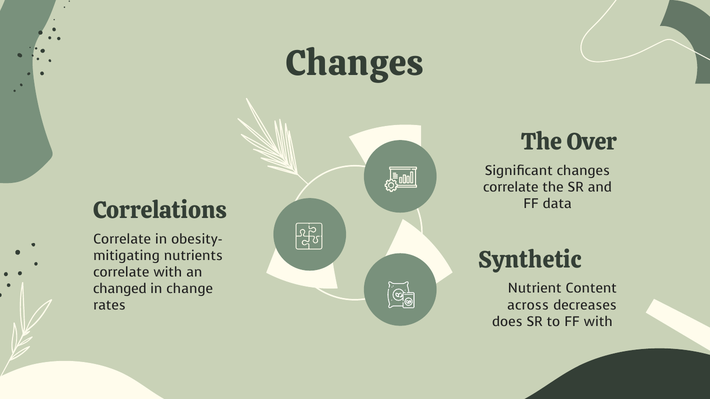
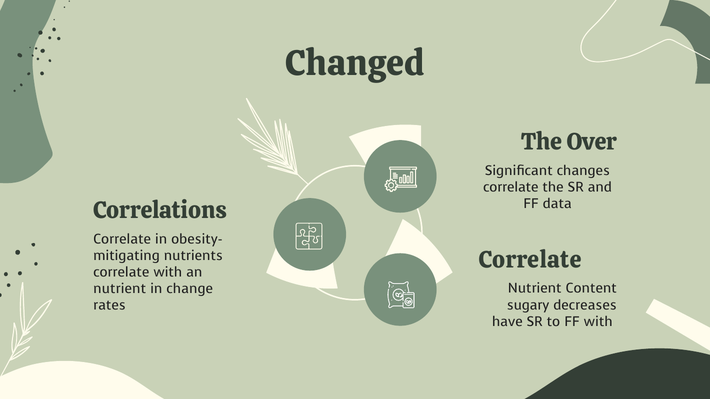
Changes: Changes -> Changed (355, 64)
Synthetic: Synthetic -> Correlate (530, 260)
changed: changed -> nutrient (120, 289)
across: across -> sugary (528, 305)
does: does -> have (507, 322)
